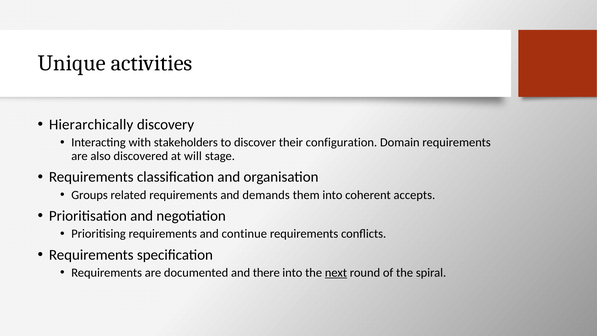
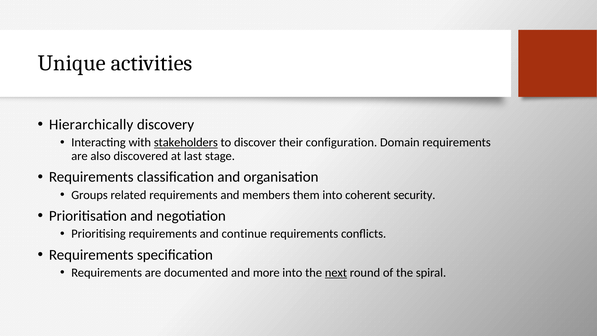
stakeholders underline: none -> present (186, 142)
will: will -> last (193, 156)
demands: demands -> members (266, 195)
accepts: accepts -> security (414, 195)
there: there -> more (266, 273)
